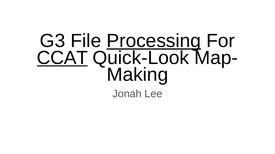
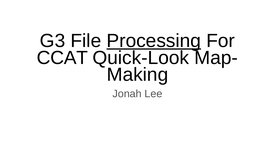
CCAT underline: present -> none (62, 58)
